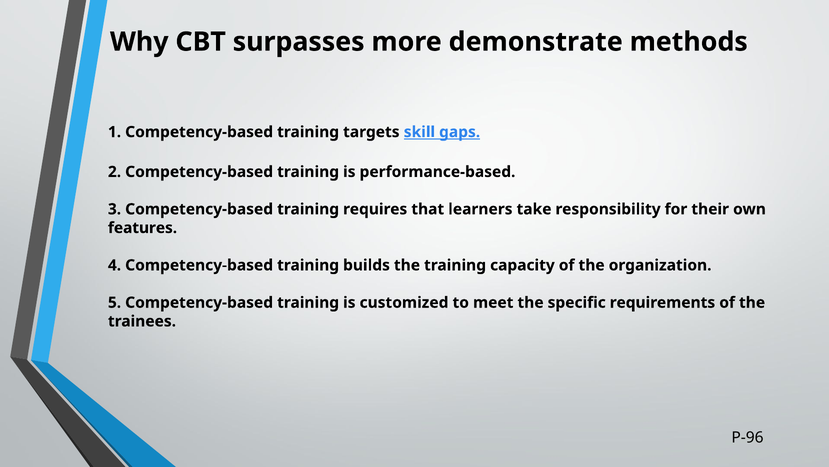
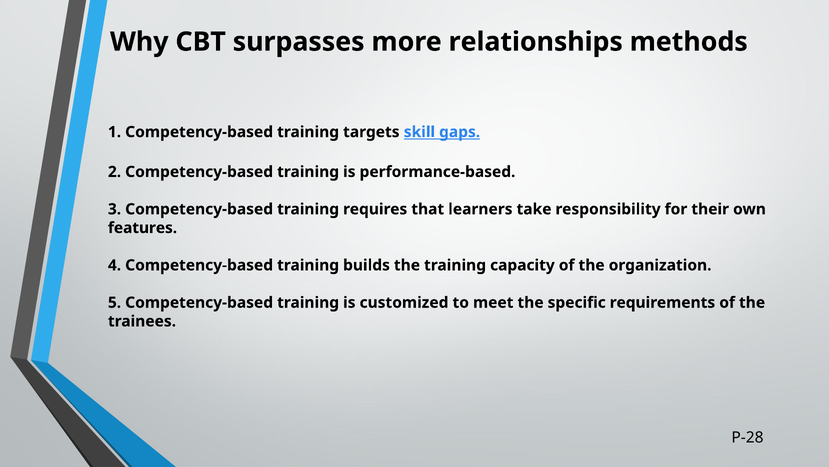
demonstrate: demonstrate -> relationships (536, 42)
P-96: P-96 -> P-28 (748, 437)
